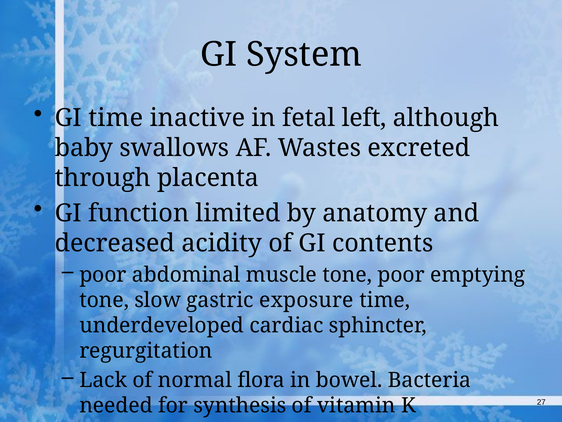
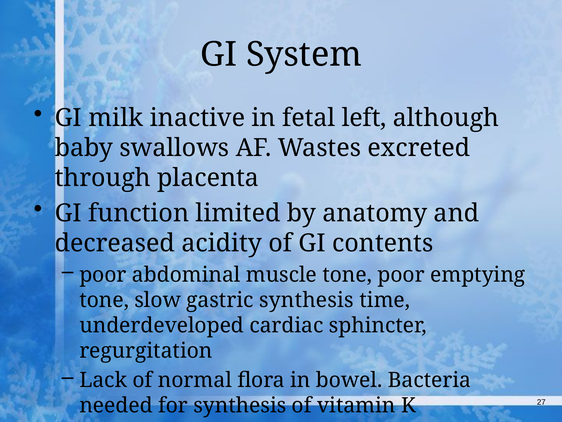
GI time: time -> milk (116, 118)
gastric exposure: exposure -> synthesis (306, 300)
